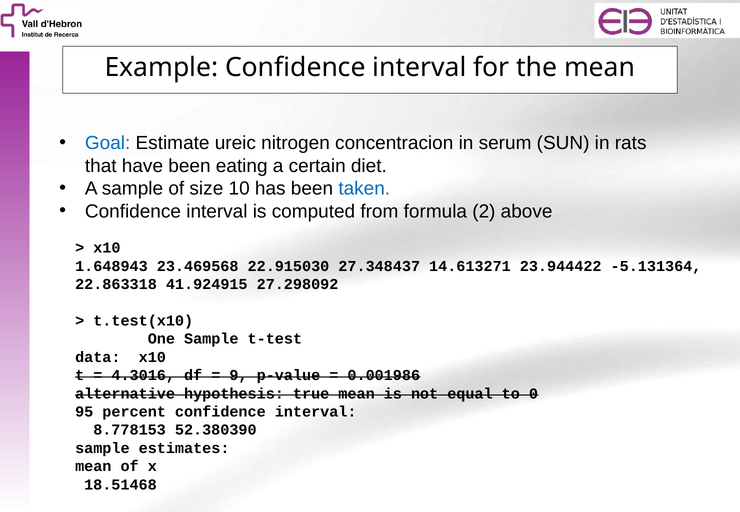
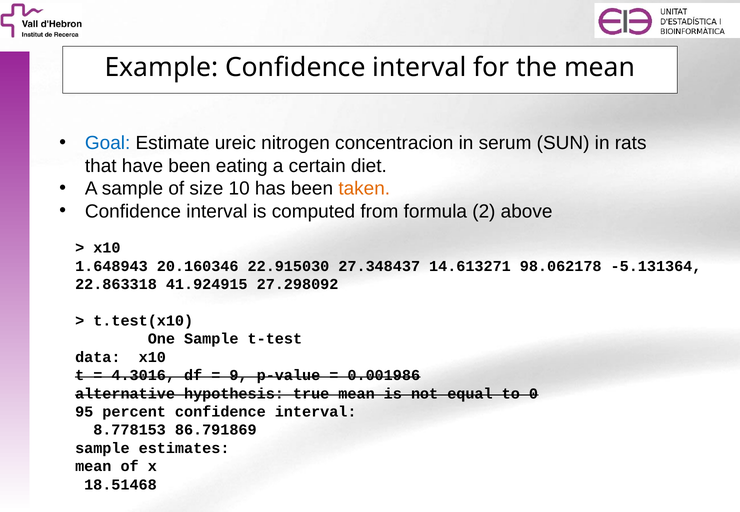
taken colour: blue -> orange (364, 189)
23.469568: 23.469568 -> 20.160346 (198, 266)
23.944422: 23.944422 -> 98.062178 (561, 266)
52.380390: 52.380390 -> 86.791869 (216, 430)
